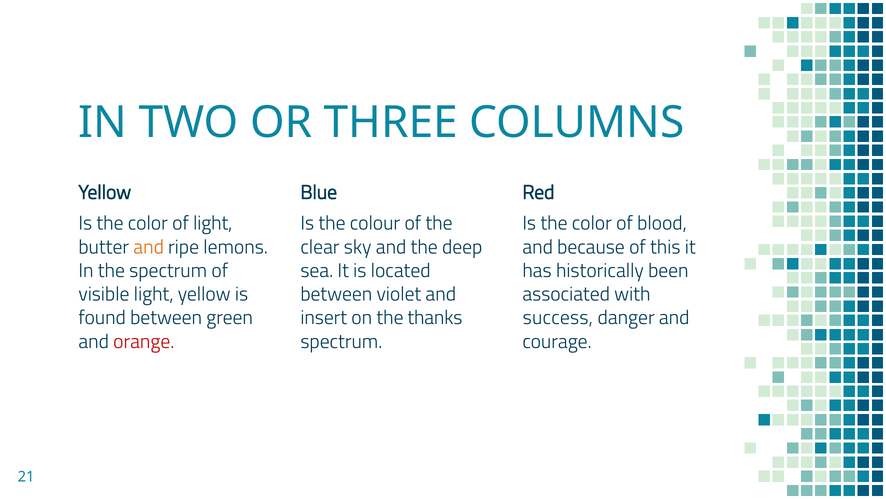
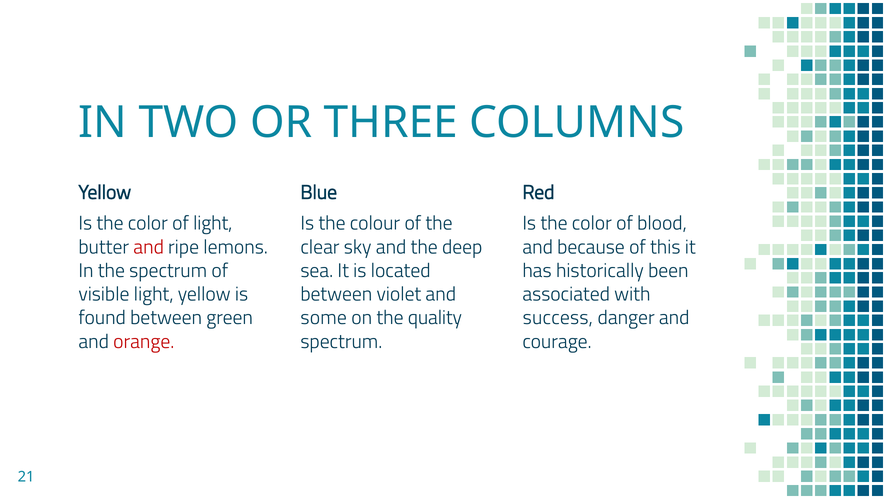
and colour: orange -> red (149, 247)
insert: insert -> some (324, 318)
thanks: thanks -> quality (435, 318)
